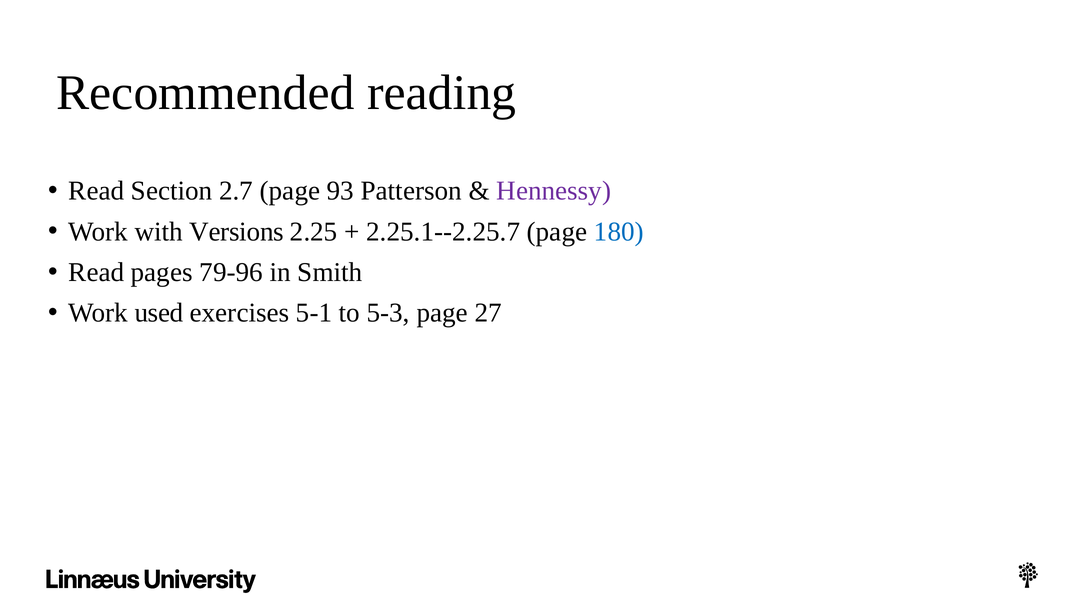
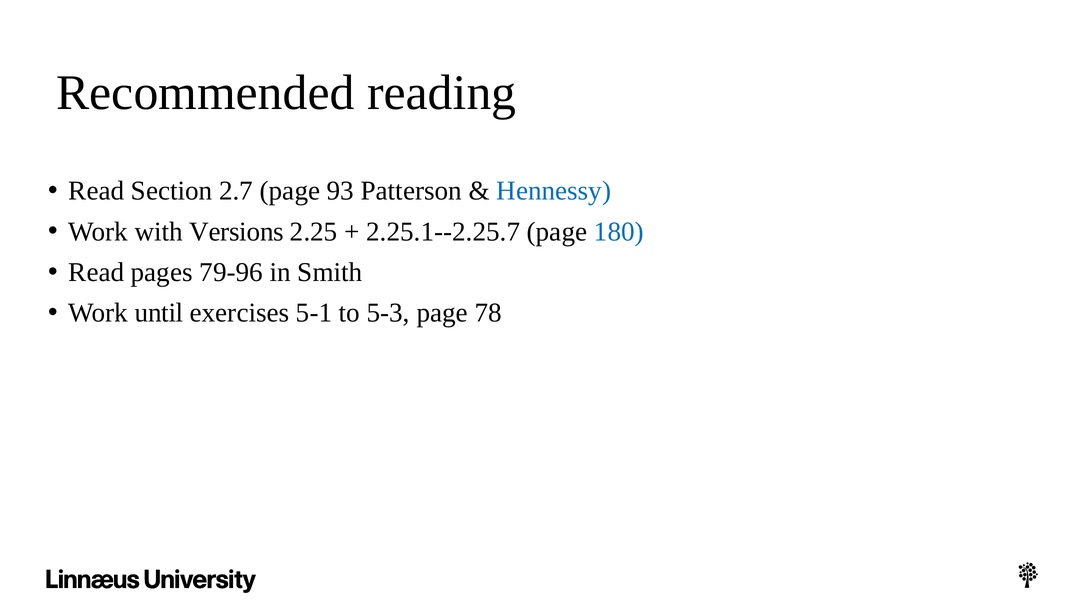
Hennessy colour: purple -> blue (554, 191)
used: used -> until (159, 313)
27: 27 -> 78 (488, 313)
